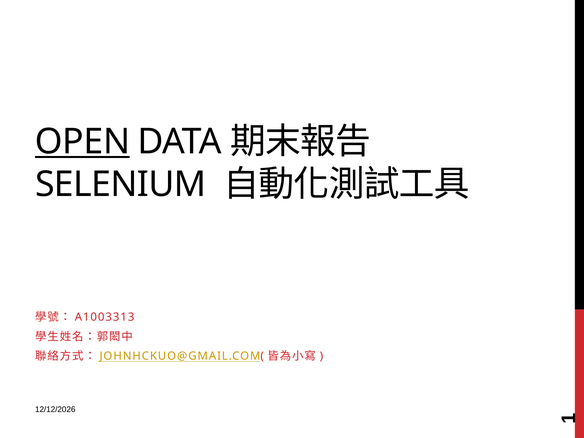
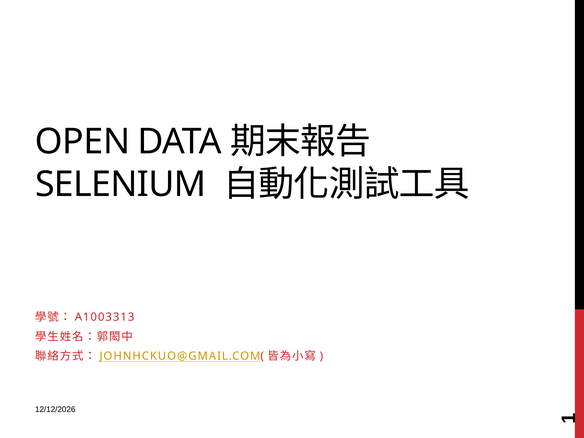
OPEN underline: present -> none (82, 142)
